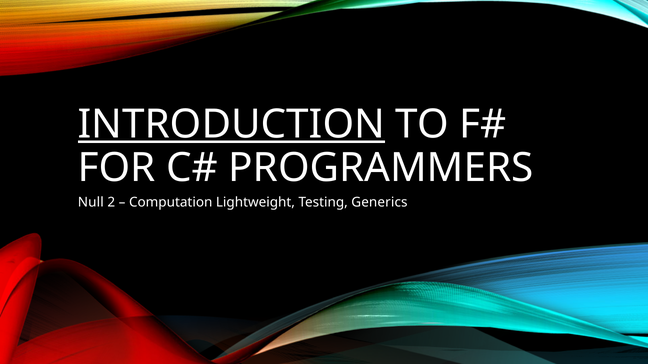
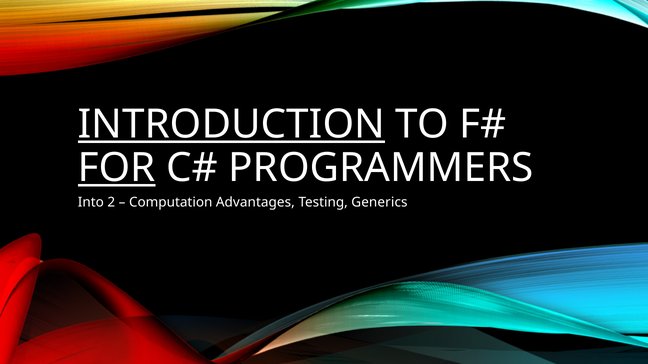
FOR underline: none -> present (117, 168)
Null: Null -> Into (91, 203)
Lightweight: Lightweight -> Advantages (255, 203)
